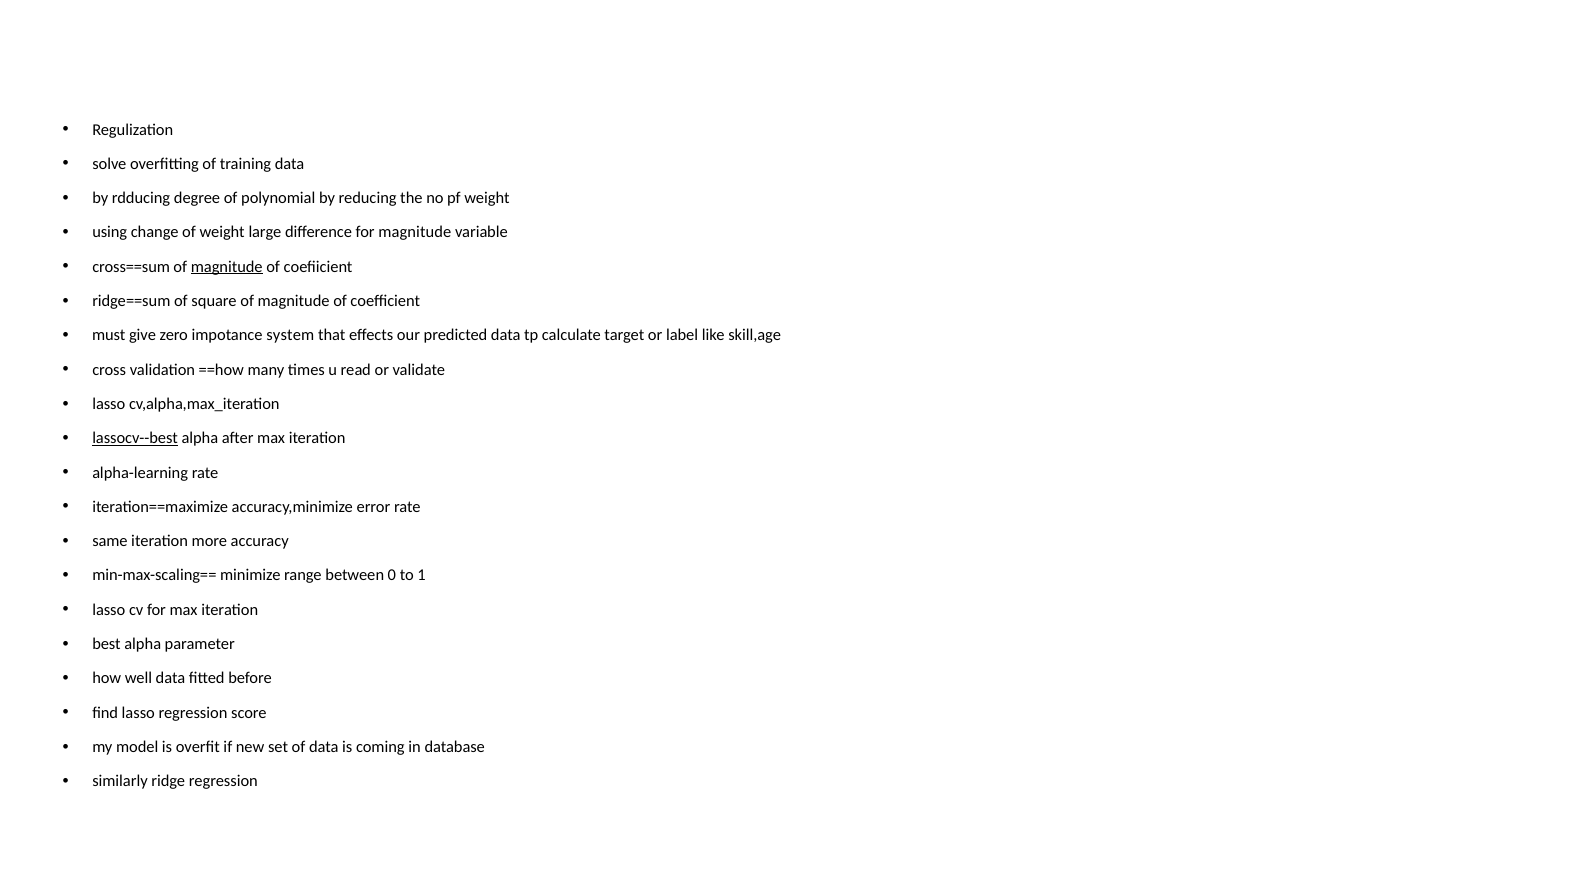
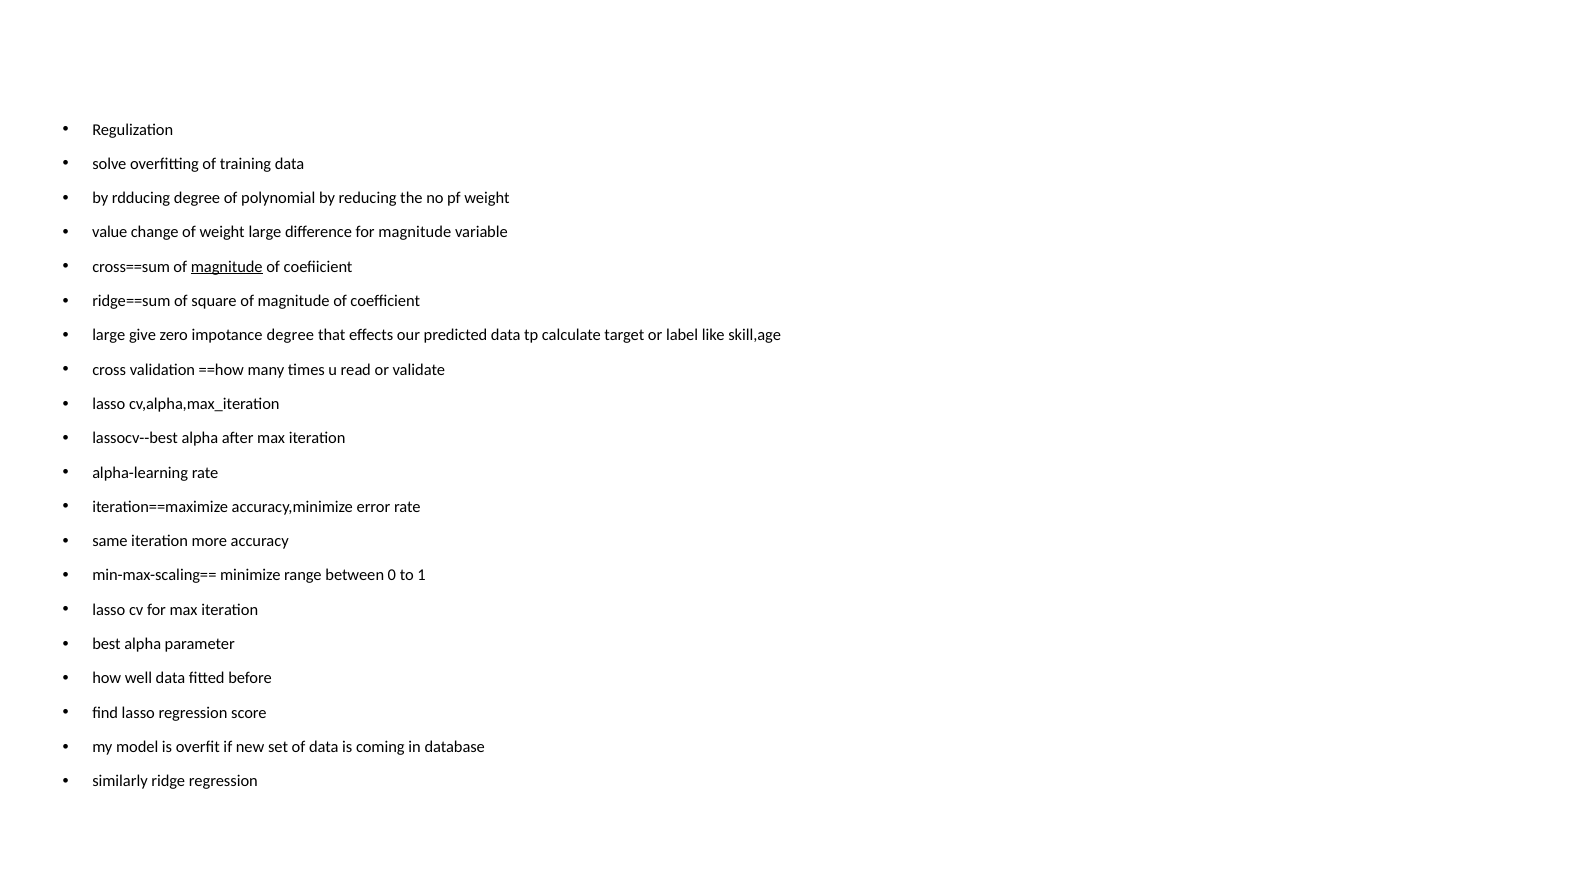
using: using -> value (110, 232)
must: must -> large (109, 335)
impotance system: system -> degree (290, 335)
lassocv--best underline: present -> none (135, 438)
